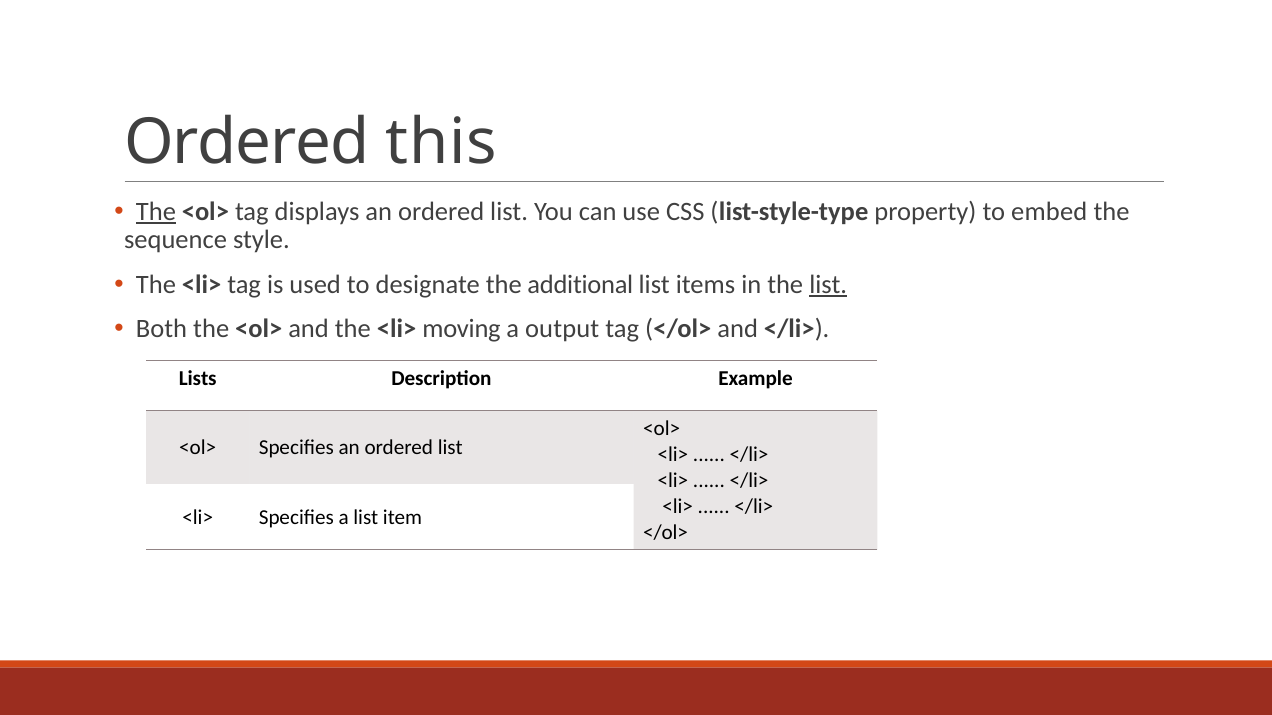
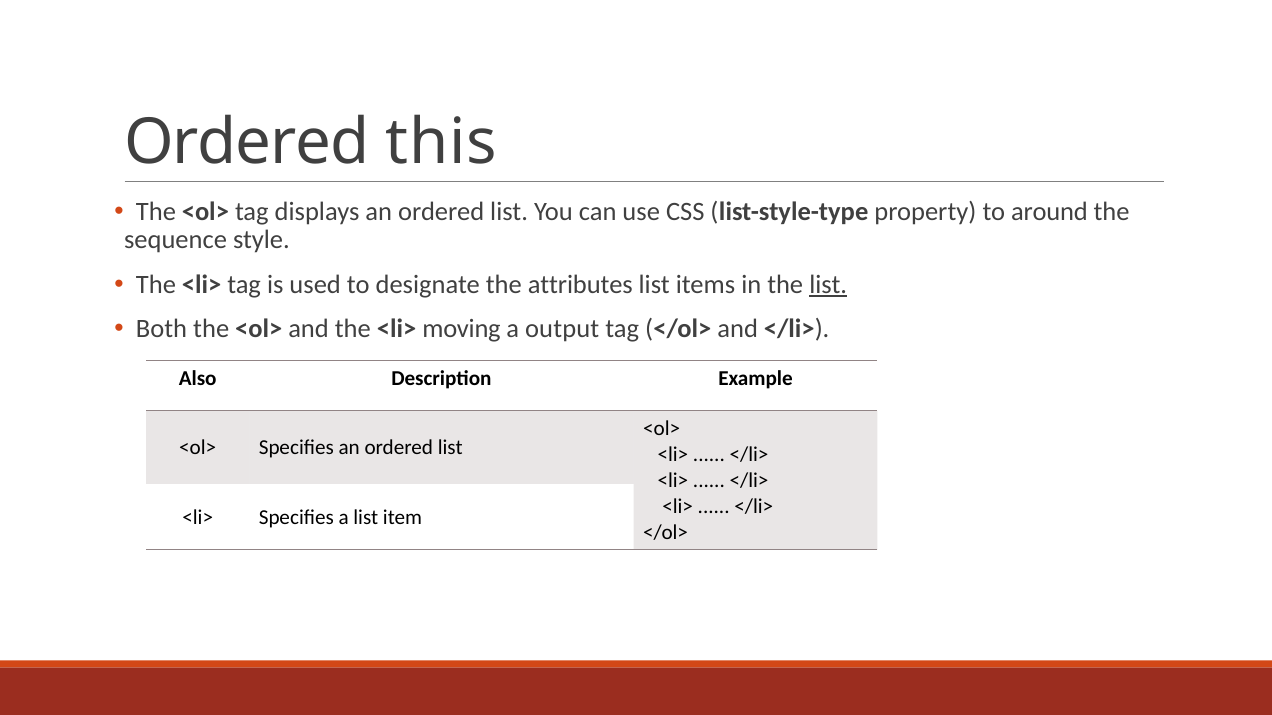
The underline: present -> none (156, 211)
embed: embed -> around (1049, 211)
additional: additional -> attributes (580, 285)
Lists: Lists -> Also (198, 378)
